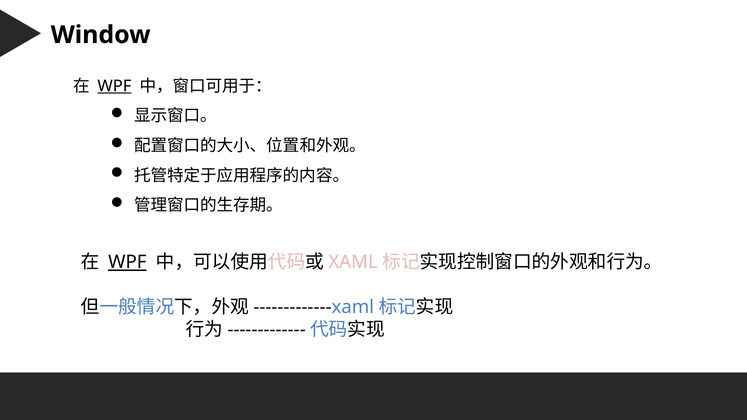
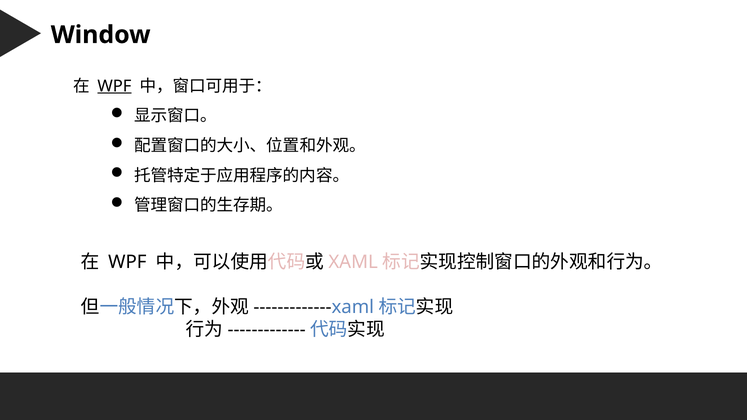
WPF underline: present -> none (127, 262)
